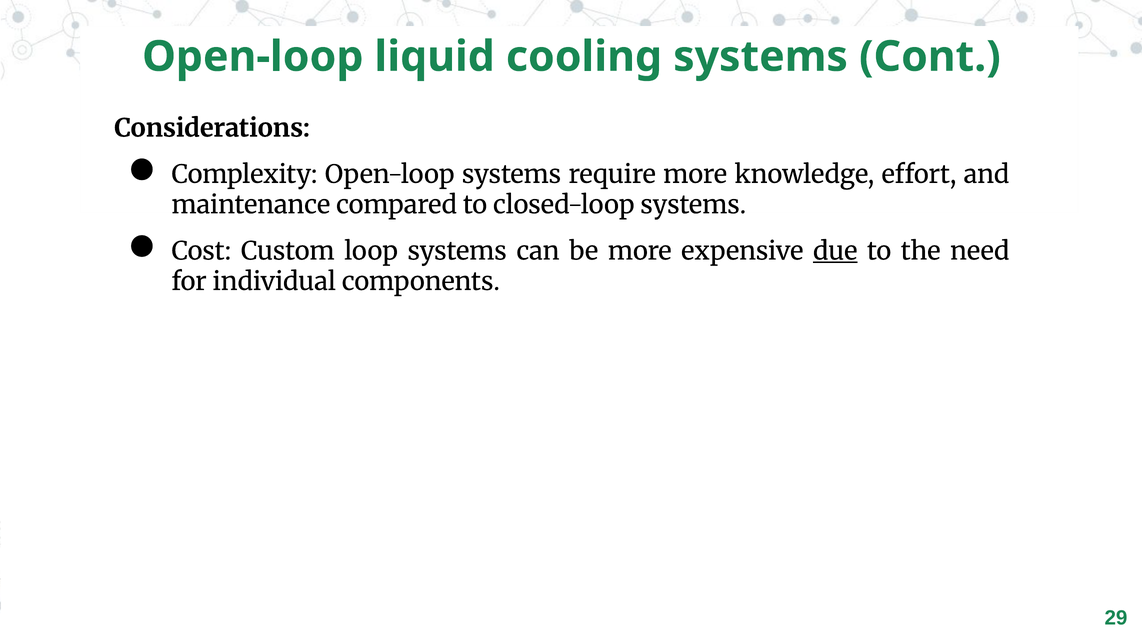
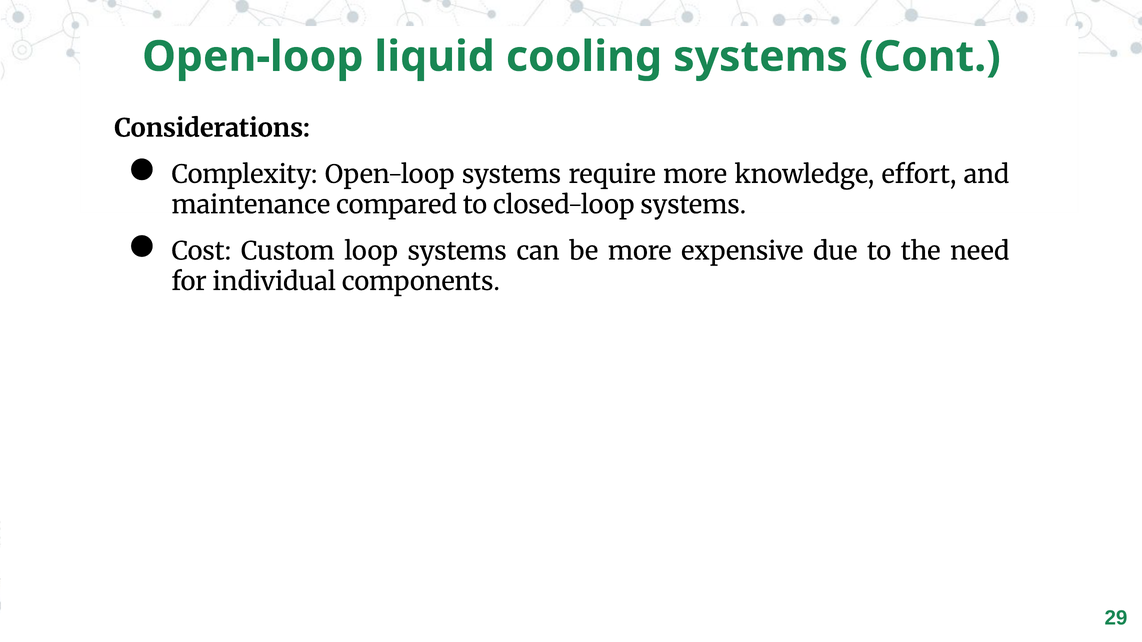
due underline: present -> none (835, 251)
